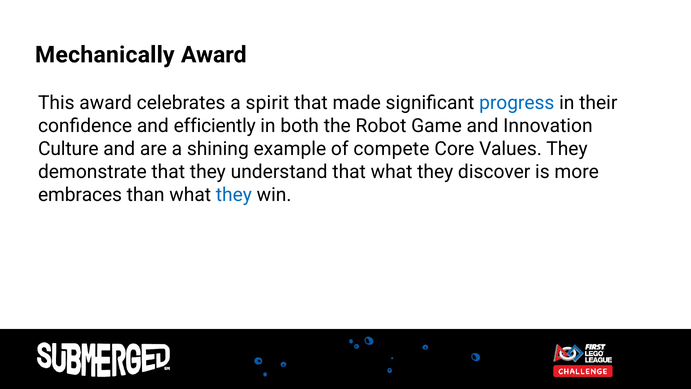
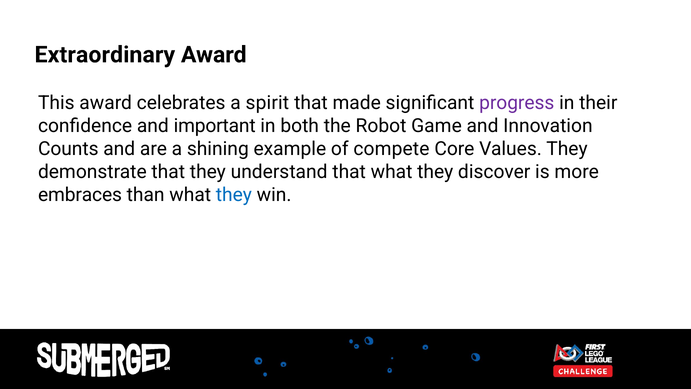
Mechanically: Mechanically -> Extraordinary (105, 55)
progress colour: blue -> purple (517, 103)
efficiently: efficiently -> important (215, 126)
Culture: Culture -> Counts (68, 149)
